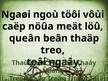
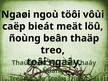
nöûa: nöûa -> bieát (41, 26)
queân: queân -> ñoùng (25, 38)
